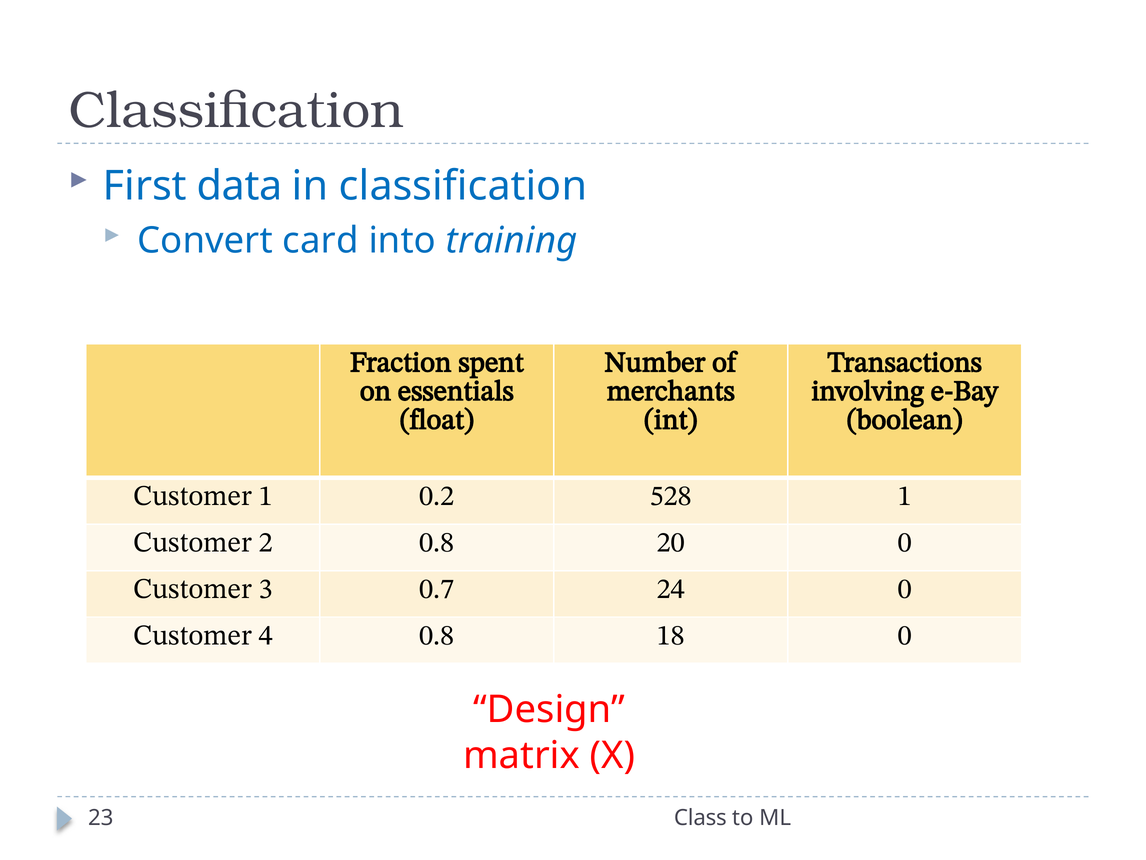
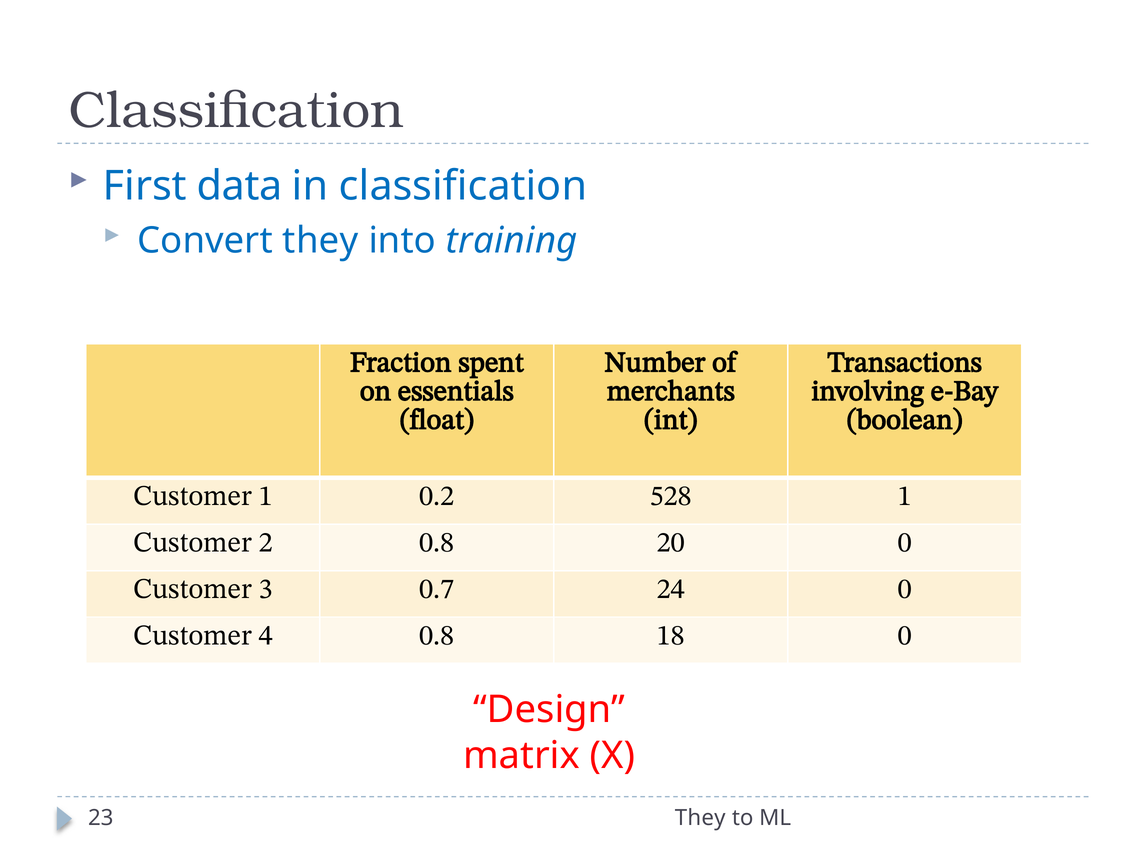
Convert card: card -> they (321, 241)
Class: Class -> They (700, 817)
